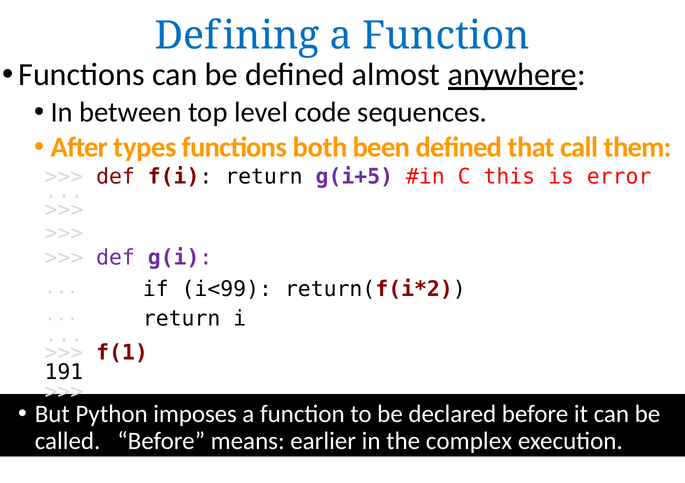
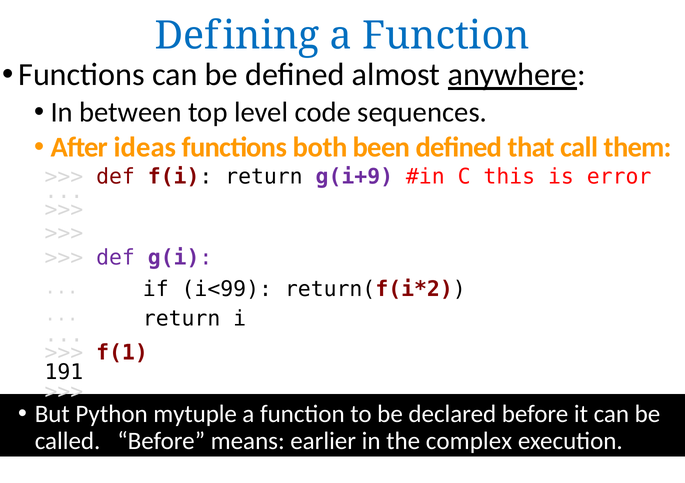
types: types -> ideas (145, 147)
g(i+5: g(i+5 -> g(i+9 (354, 177)
imposes: imposes -> mytuple (195, 414)
